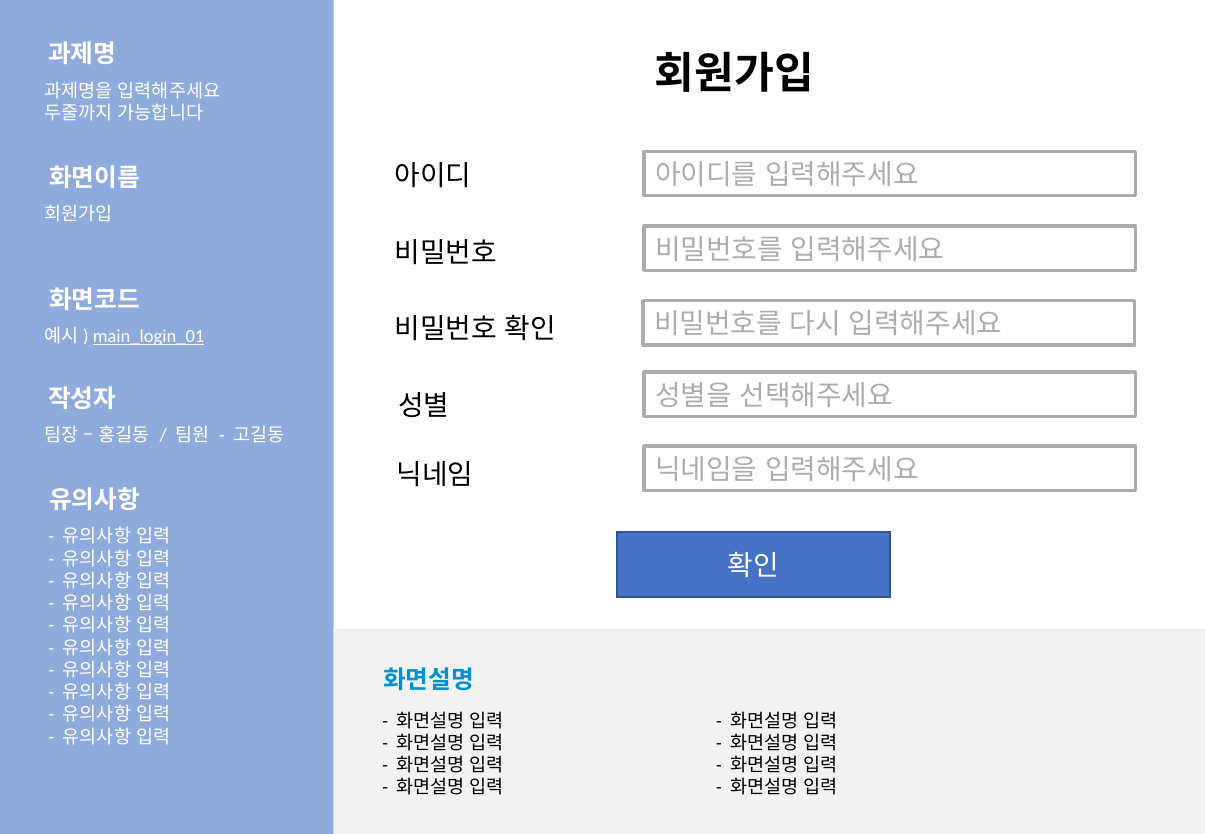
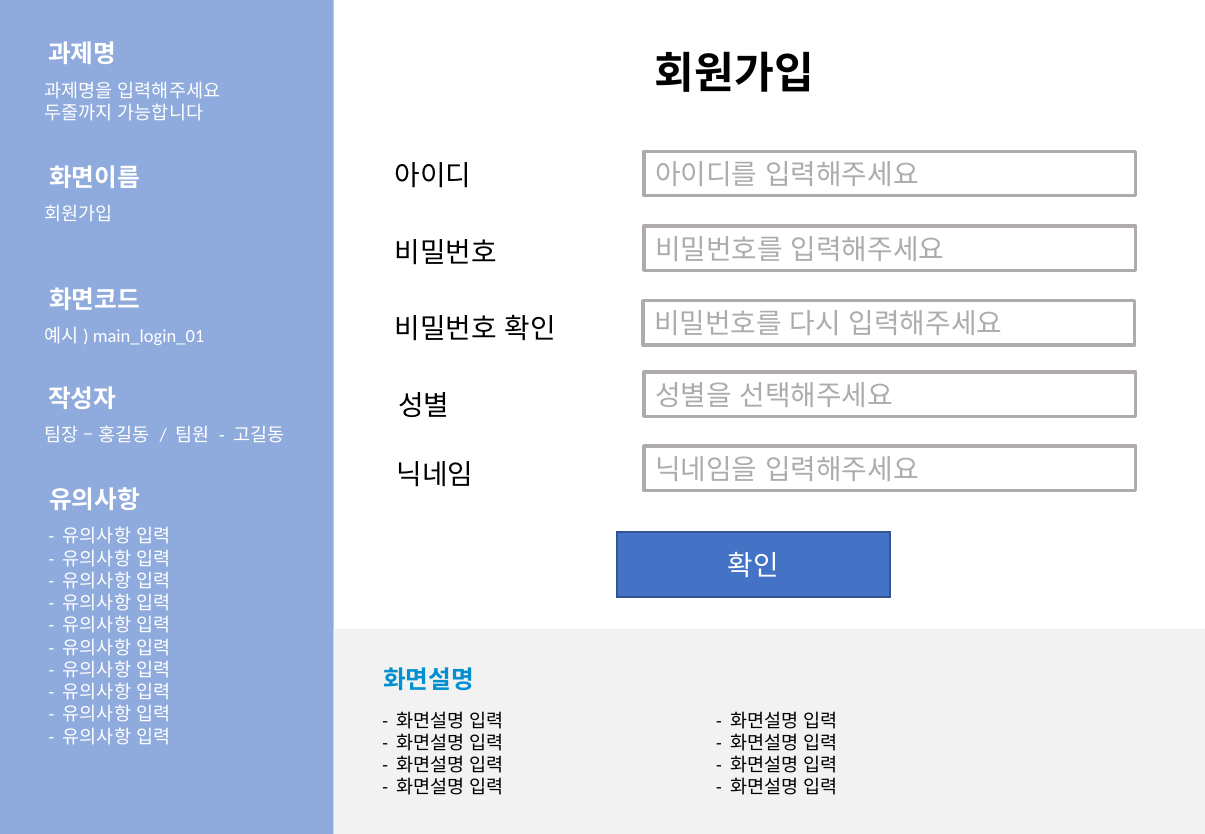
main_login_01 underline: present -> none (149, 336)
